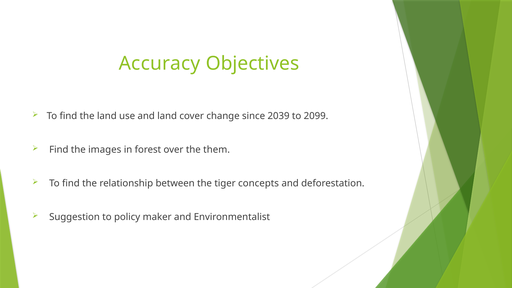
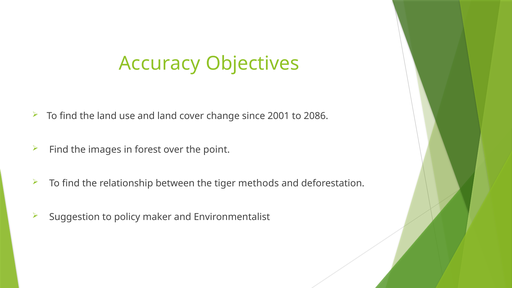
2039: 2039 -> 2001 (279, 116)
2099: 2099 -> 2086 (316, 116)
them: them -> point (217, 150)
concepts: concepts -> methods (259, 183)
